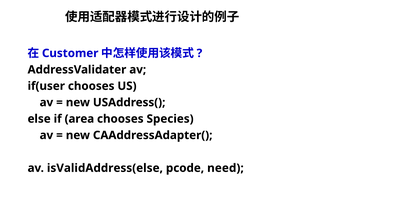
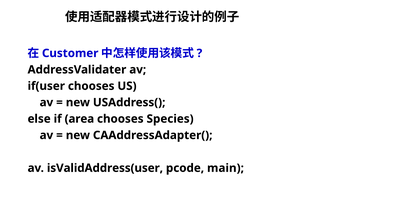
isValidAddress(else: isValidAddress(else -> isValidAddress(user (105, 168)
need: need -> main (226, 168)
